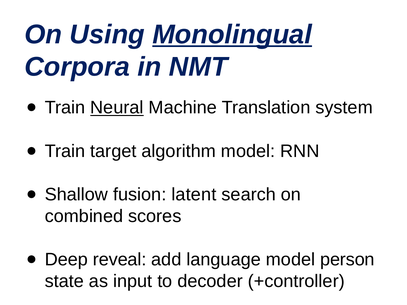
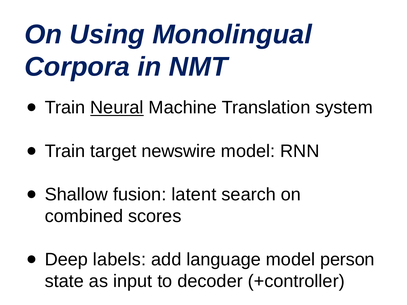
Monolingual underline: present -> none (232, 34)
algorithm: algorithm -> newswire (179, 151)
reveal: reveal -> labels (120, 260)
